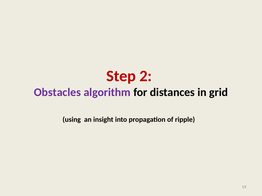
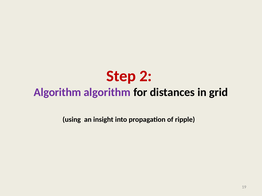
Obstacles: Obstacles -> Algorithm (57, 93)
